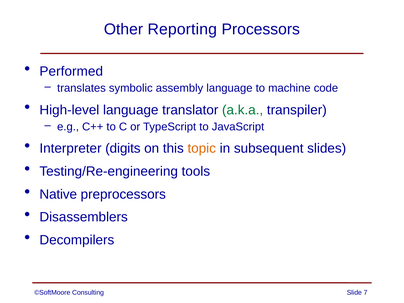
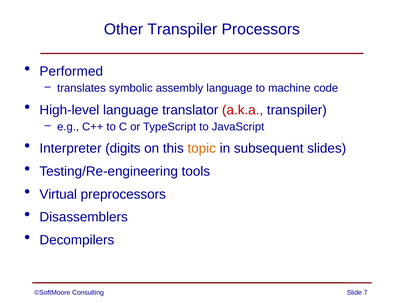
Other Reporting: Reporting -> Transpiler (182, 29)
a.k.a colour: green -> red (243, 110)
Native: Native -> Virtual (58, 194)
